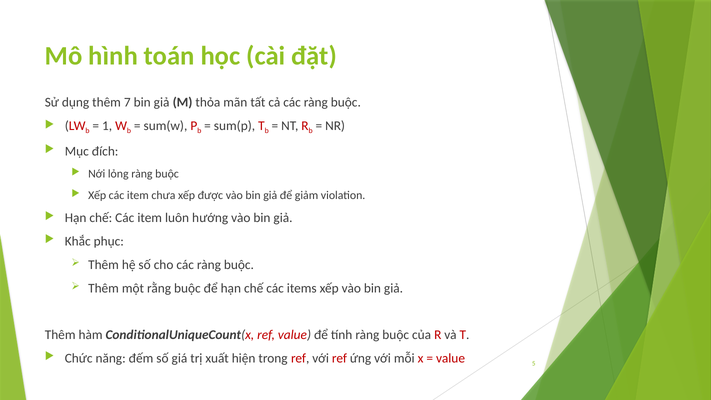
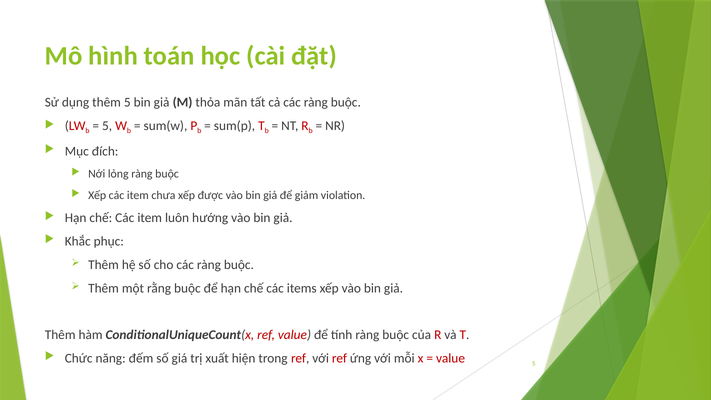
thêm 7: 7 -> 5 (127, 102)
1: 1 -> 5 (107, 126)
